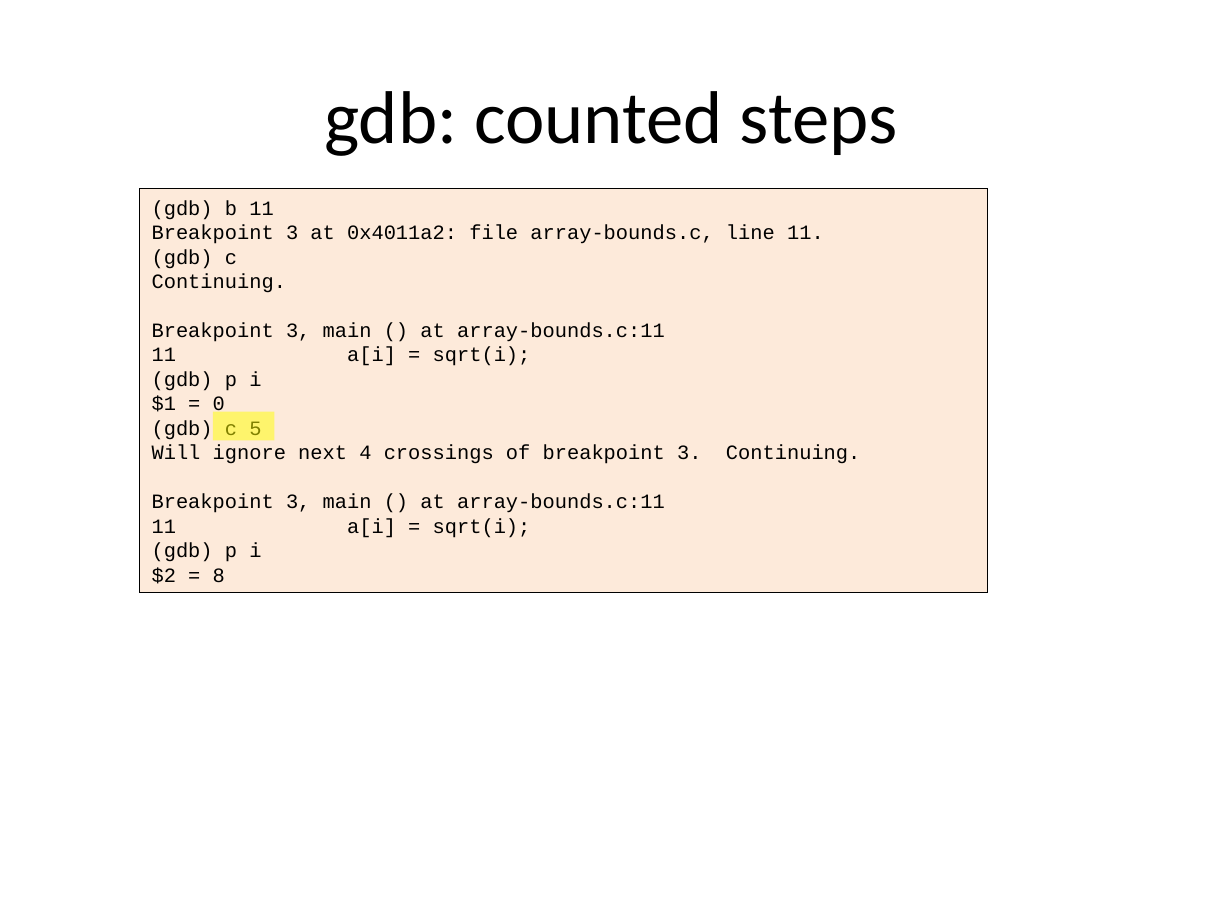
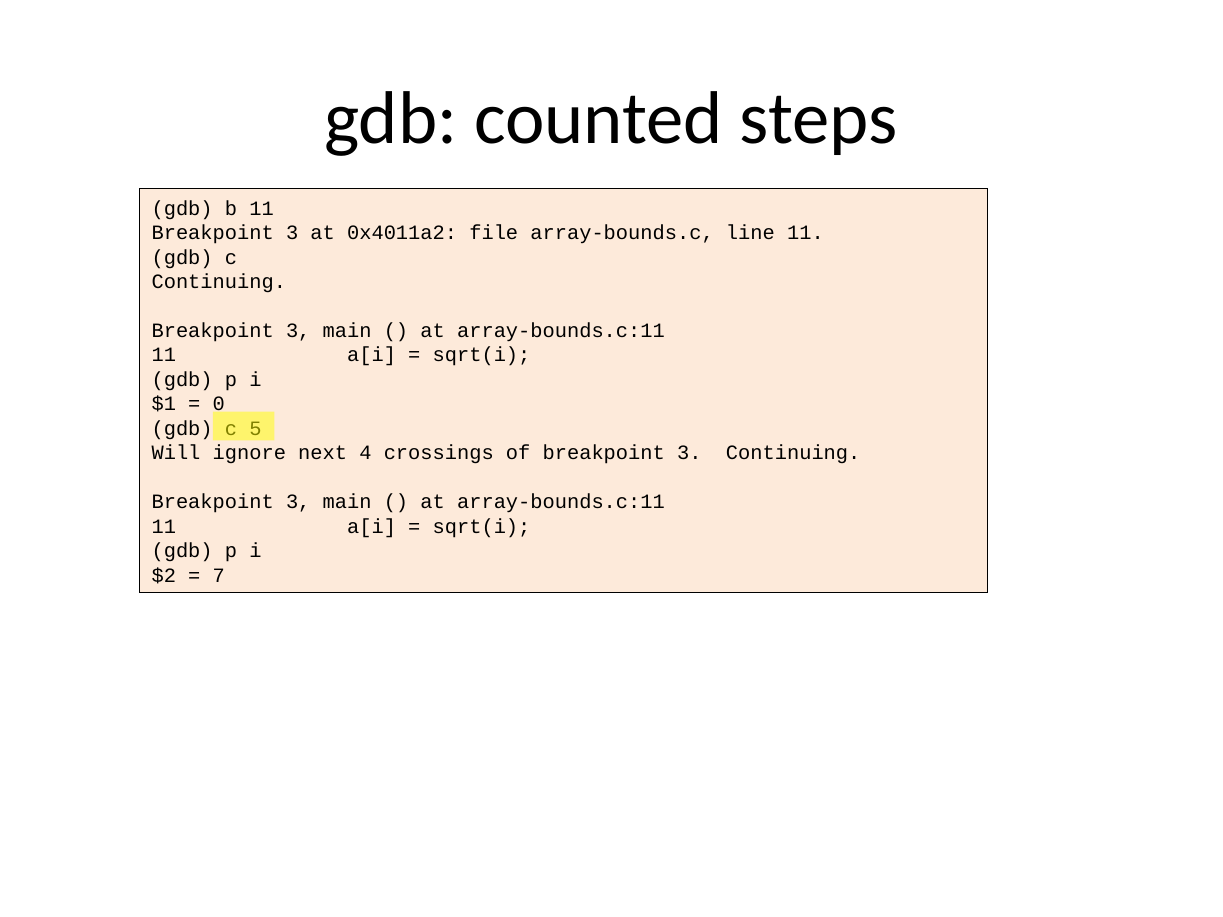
8: 8 -> 7 (219, 575)
